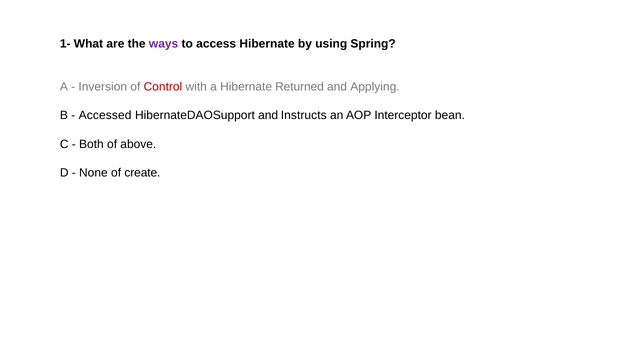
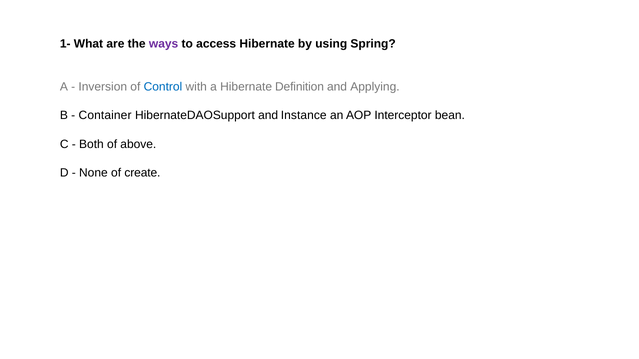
Control colour: red -> blue (163, 87)
Returned: Returned -> Definition (300, 87)
Accessed: Accessed -> Container (105, 116)
Instructs: Instructs -> Instance (304, 116)
